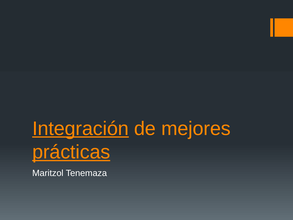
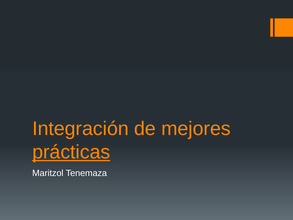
Integración underline: present -> none (80, 129)
